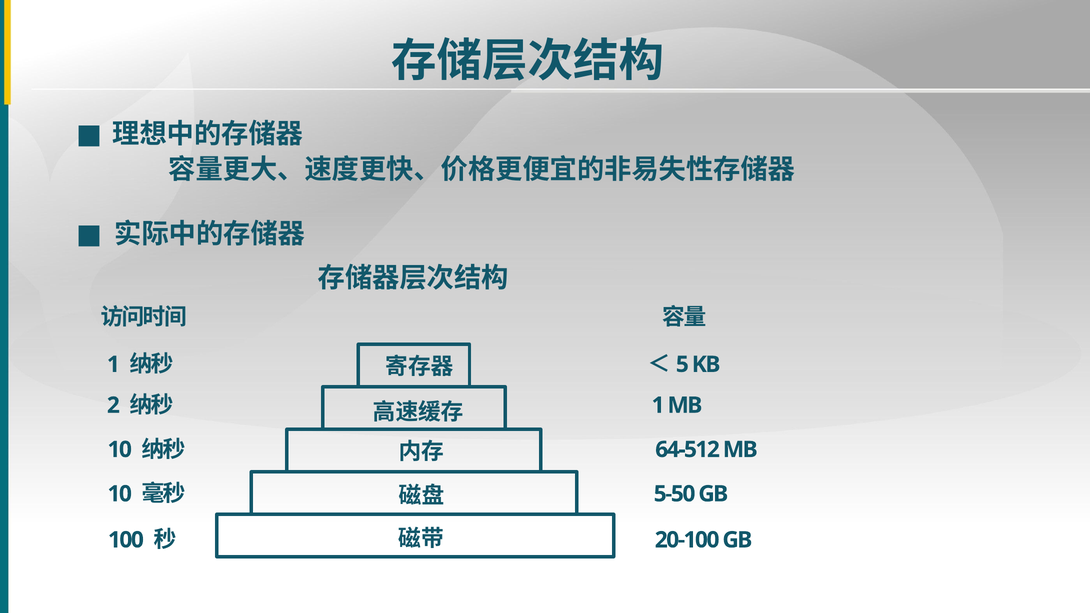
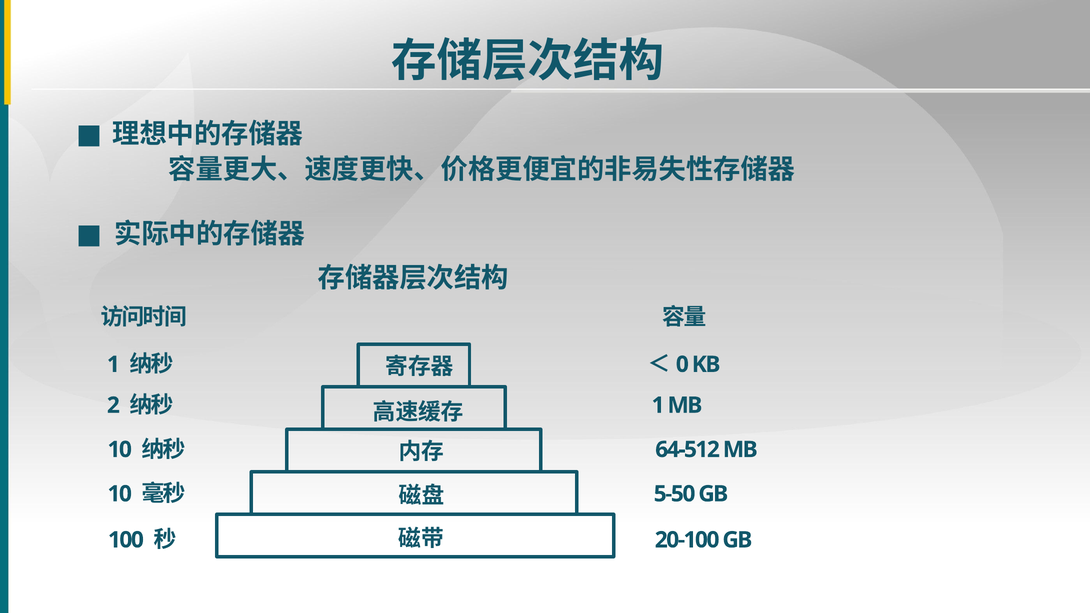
5: 5 -> 0 (682, 365)
